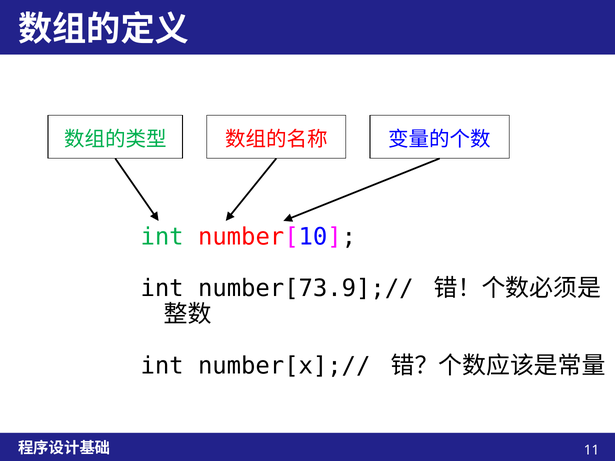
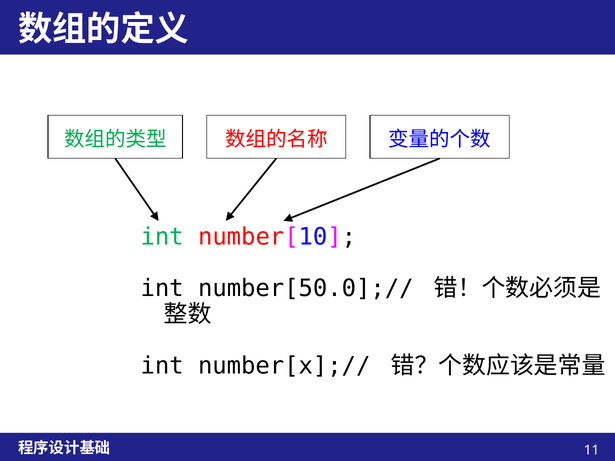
number[73.9];//: number[73.9];// -> number[50.0];// (306, 288)
